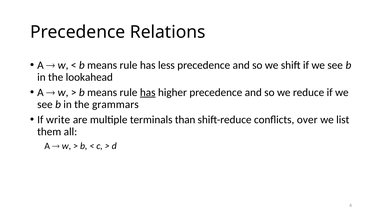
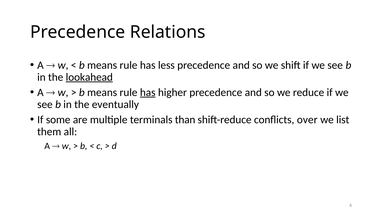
lookahead underline: none -> present (89, 77)
grammars: grammars -> eventually (115, 104)
write: write -> some (58, 120)
